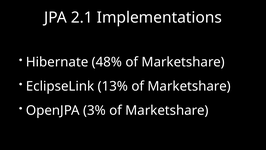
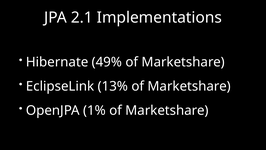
48%: 48% -> 49% (107, 62)
3%: 3% -> 1% (94, 110)
